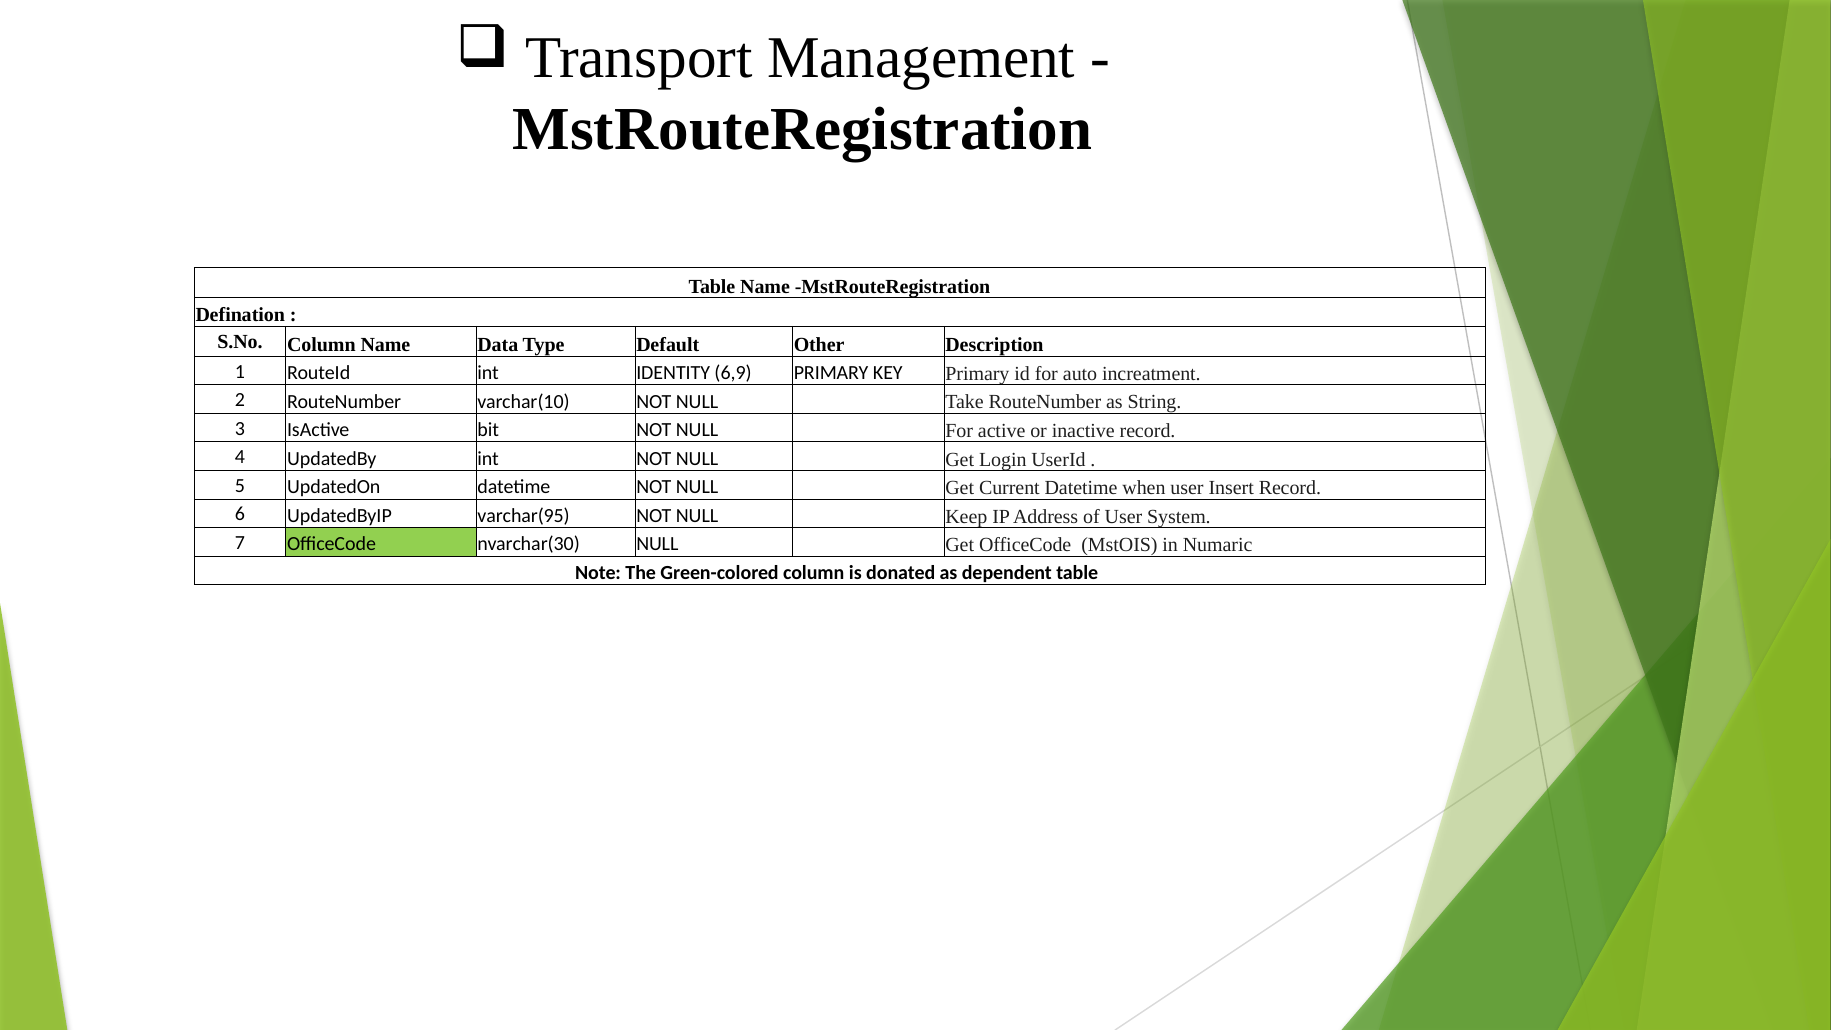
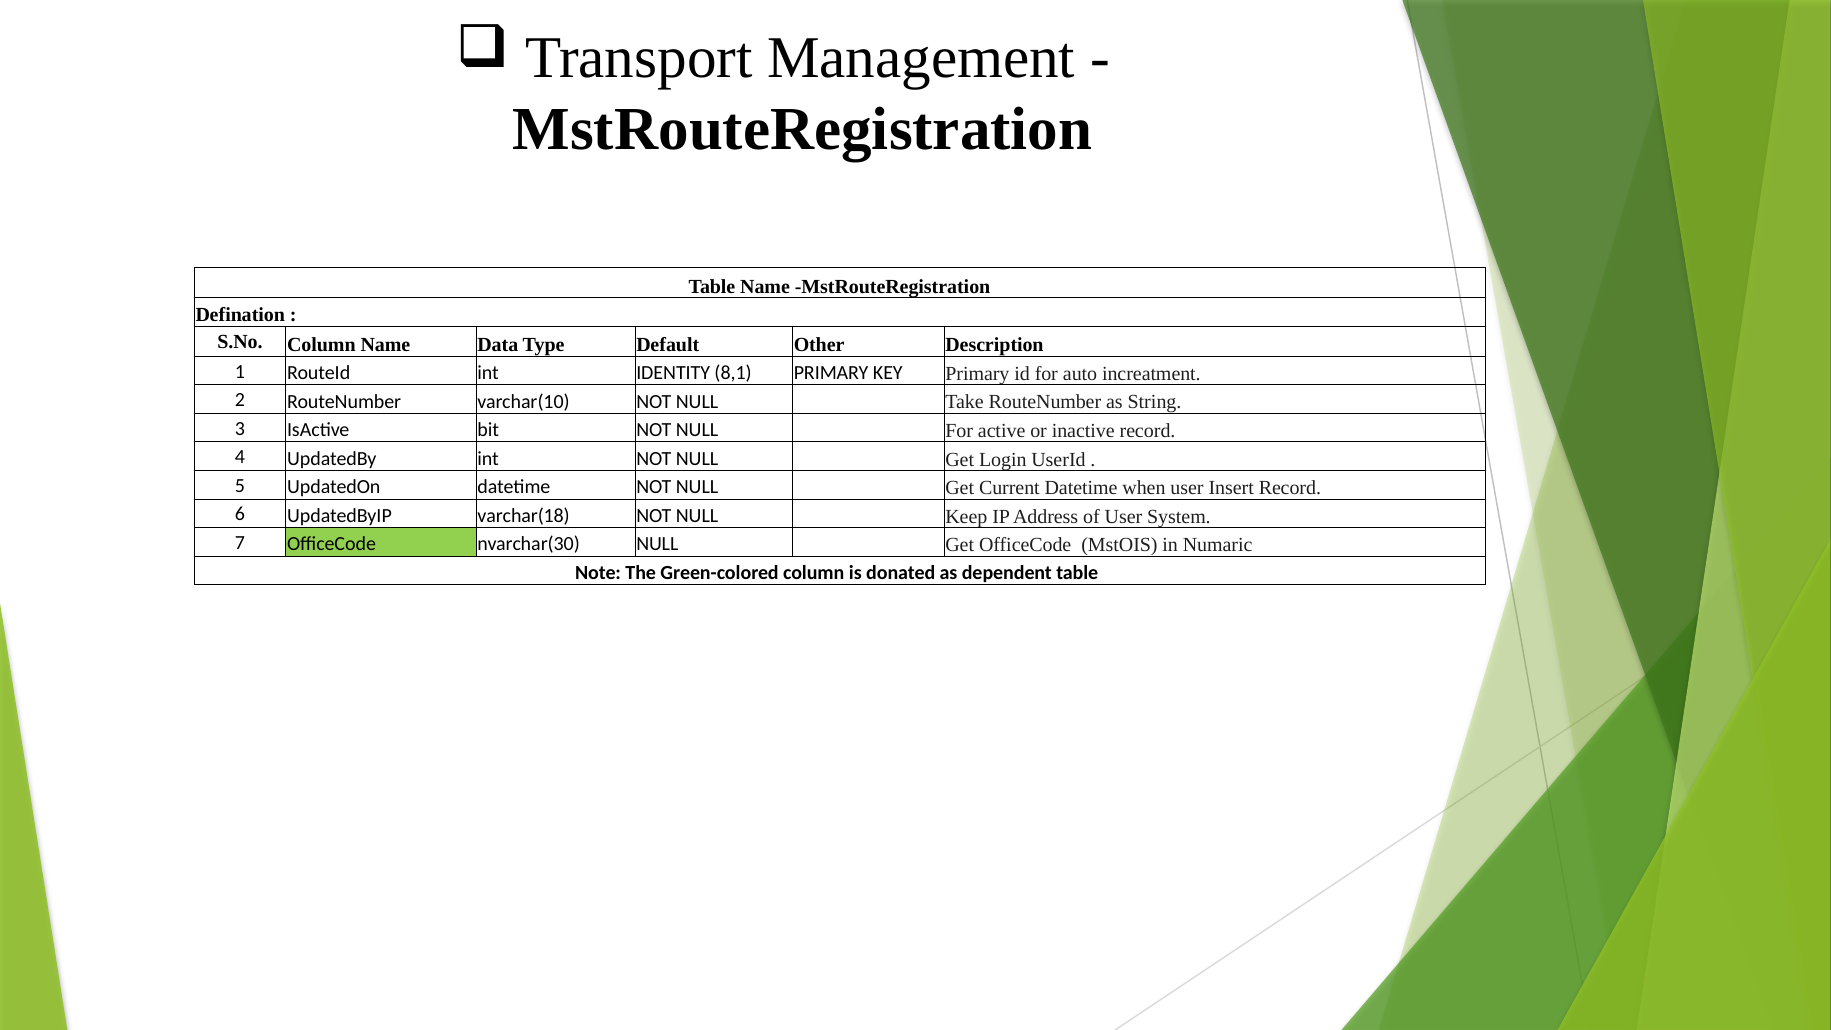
6,9: 6,9 -> 8,1 (733, 373)
varchar(95: varchar(95 -> varchar(18 (524, 516)
